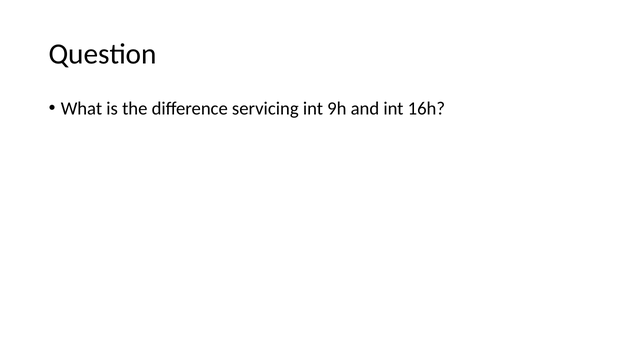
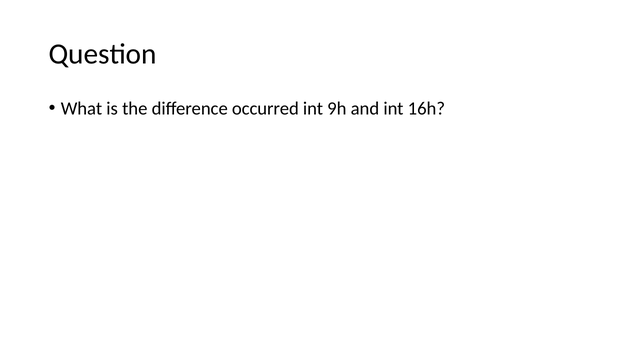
servicing: servicing -> occurred (265, 108)
